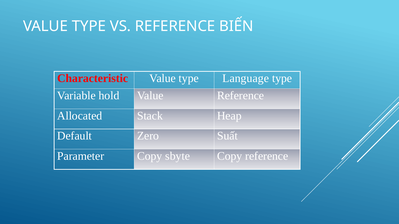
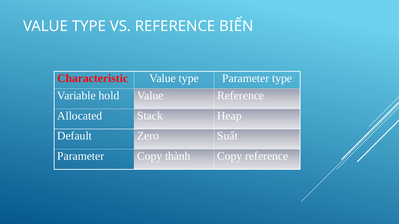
type Language: Language -> Parameter (246, 78)
sbyte: sbyte -> thành (178, 156)
